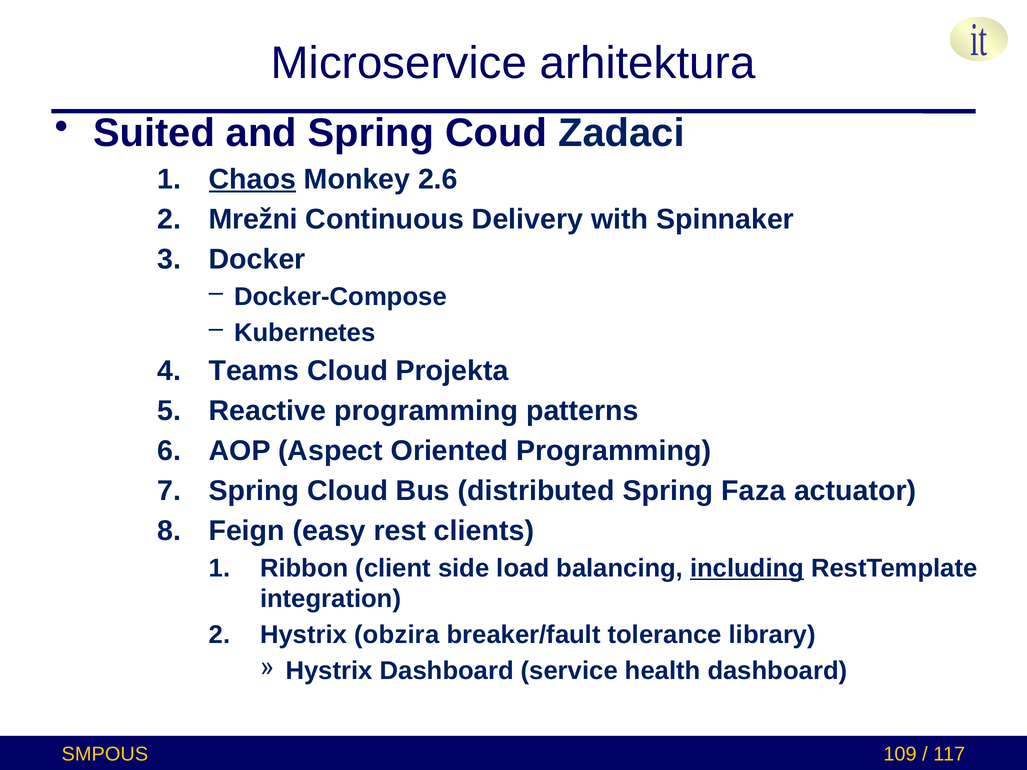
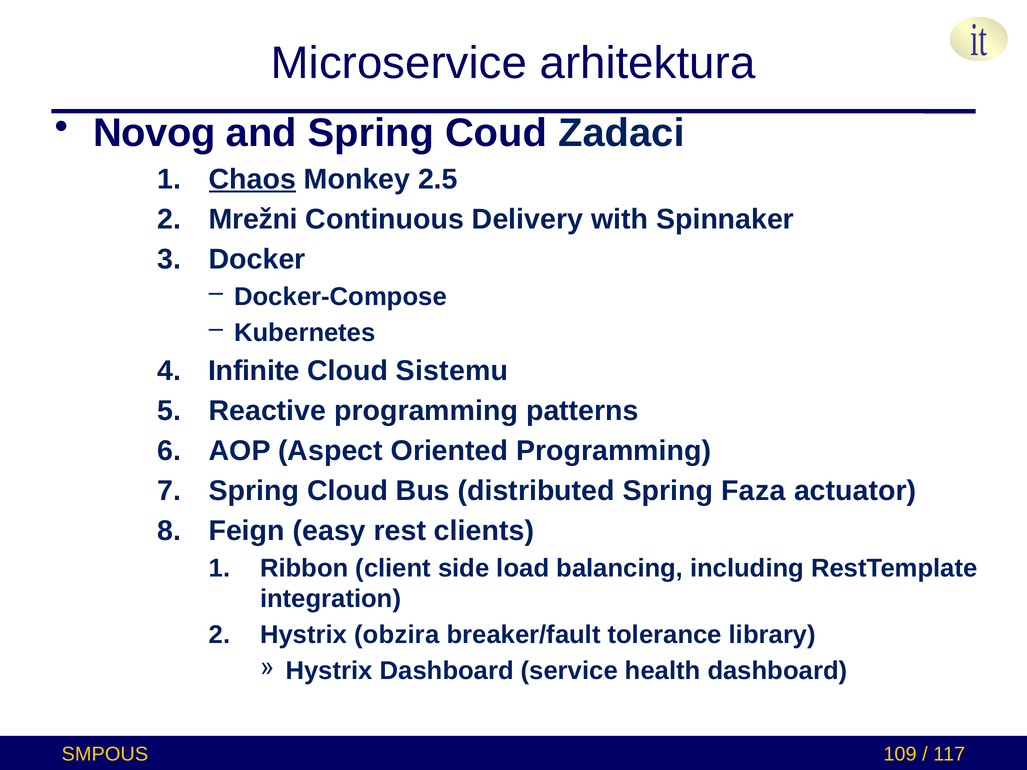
Suited: Suited -> Novog (154, 133)
2.6: 2.6 -> 2.5 (438, 179)
Teams: Teams -> Infinite (254, 371)
Projekta: Projekta -> Sistemu (452, 371)
including underline: present -> none (747, 568)
